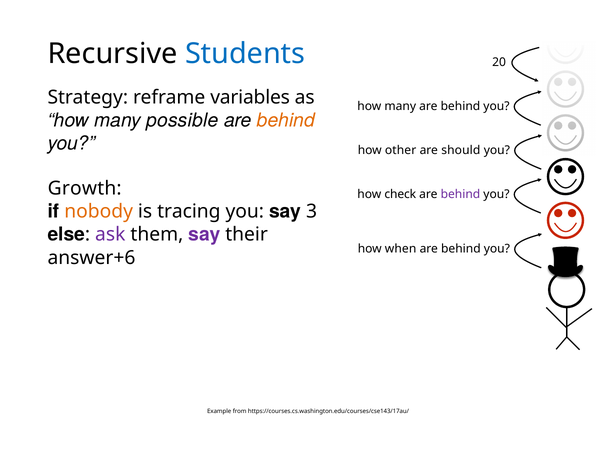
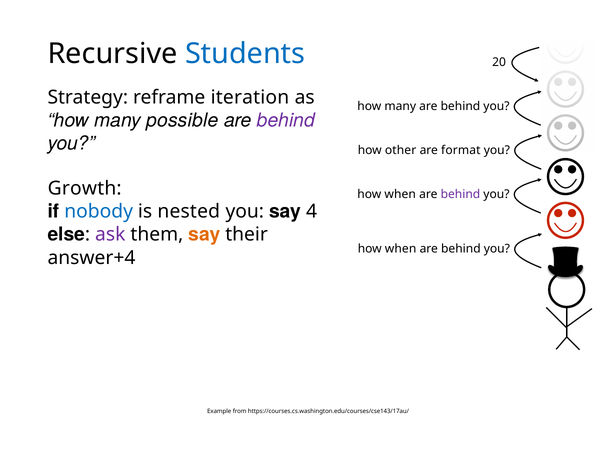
variables: variables -> iteration (250, 97)
behind colour: orange -> purple (286, 120)
should: should -> format (461, 150)
check: check -> when (400, 194)
nobody colour: orange -> blue (99, 211)
tracing: tracing -> nested (189, 211)
3: 3 -> 4 (312, 211)
say colour: purple -> orange (204, 235)
answer+6: answer+6 -> answer+4 (91, 258)
